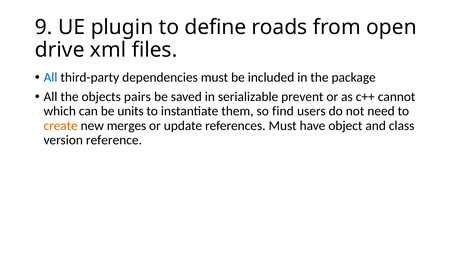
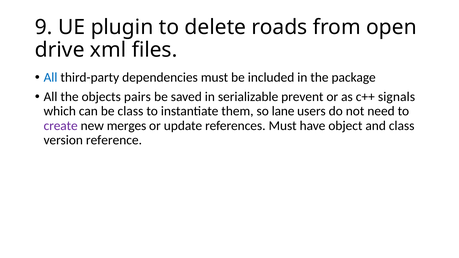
define: define -> delete (215, 27)
cannot: cannot -> signals (396, 97)
be units: units -> class (130, 111)
find: find -> lane (283, 111)
create colour: orange -> purple (61, 126)
